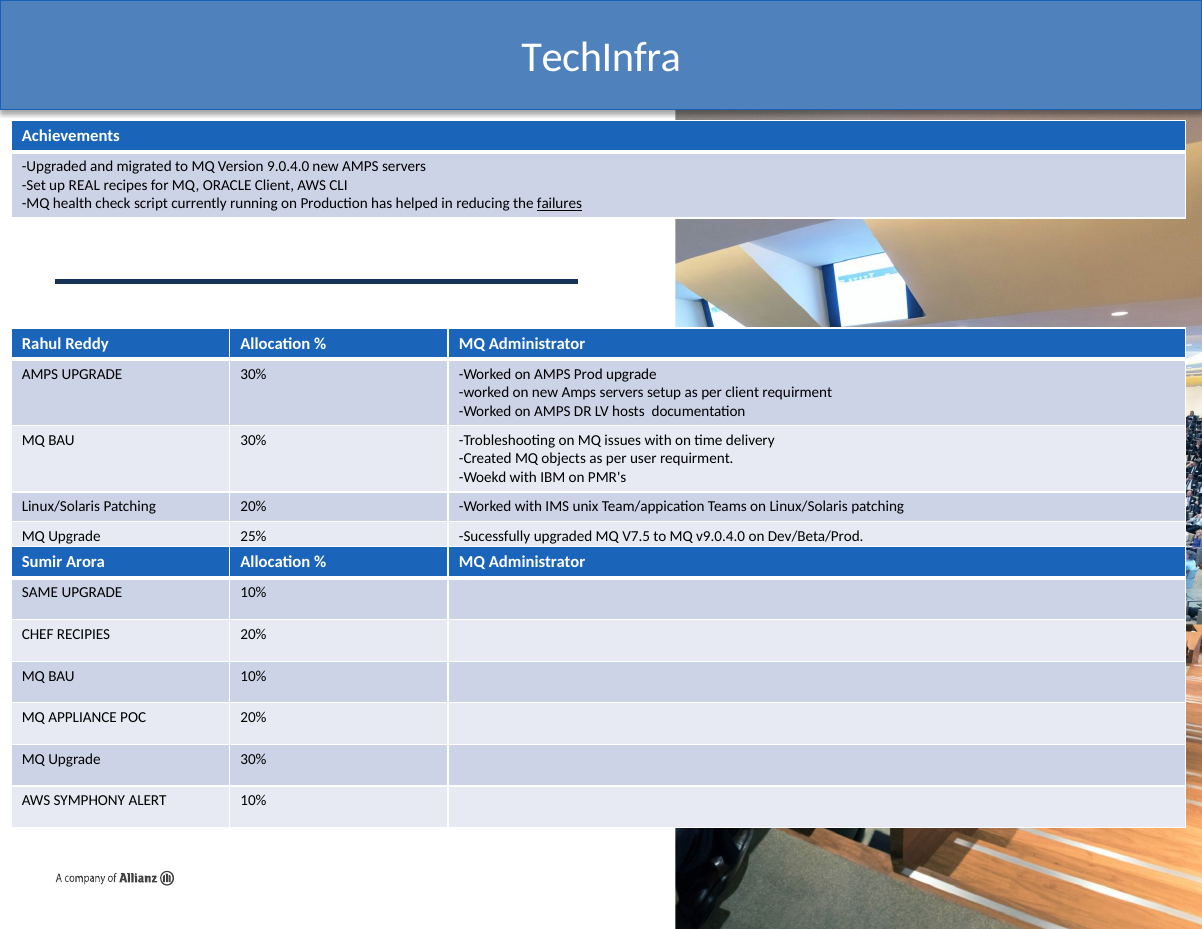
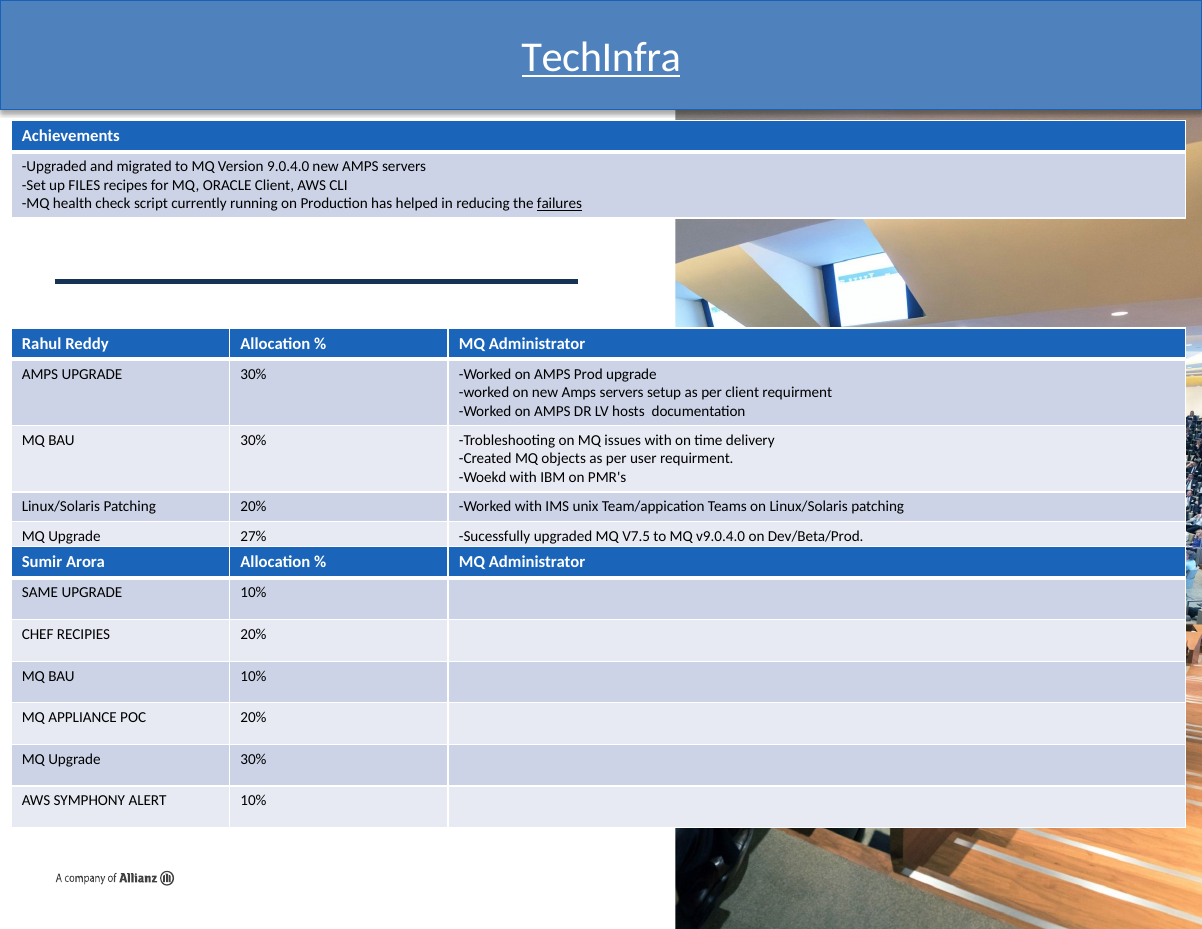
TechInfra underline: none -> present (601, 58)
REAL: REAL -> FILES (84, 185)
25%: 25% -> 27% (253, 536)
